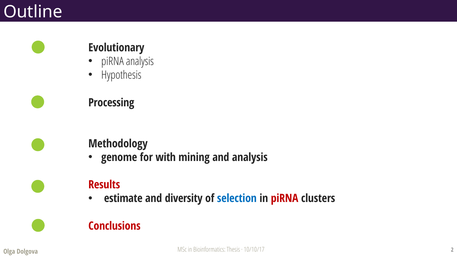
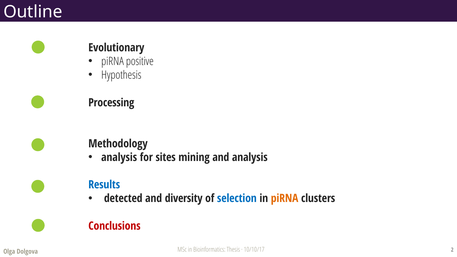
piRNA analysis: analysis -> positive (140, 61)
genome: genome -> analysis (119, 157)
with: with -> sites (166, 157)
Results colour: red -> blue (104, 185)
estimate: estimate -> detected (123, 199)
piRNA colour: red -> orange (285, 199)
